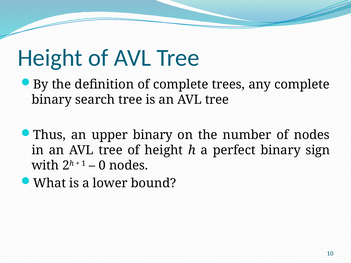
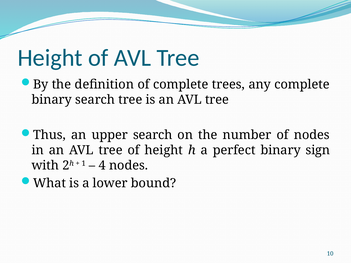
upper binary: binary -> search (153, 135)
0: 0 -> 4 (102, 166)
